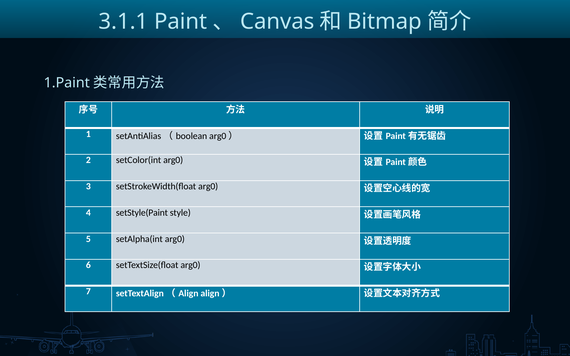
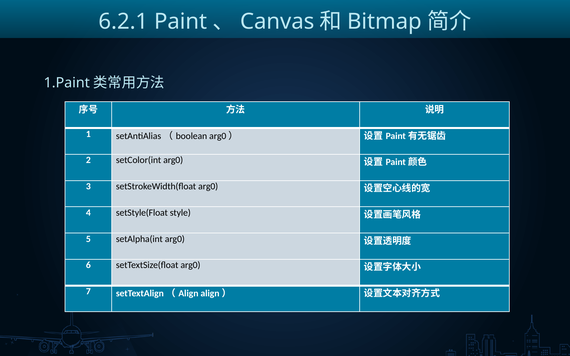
3.1.1: 3.1.1 -> 6.2.1 (123, 22)
setStyle(Paint: setStyle(Paint -> setStyle(Float (142, 213)
